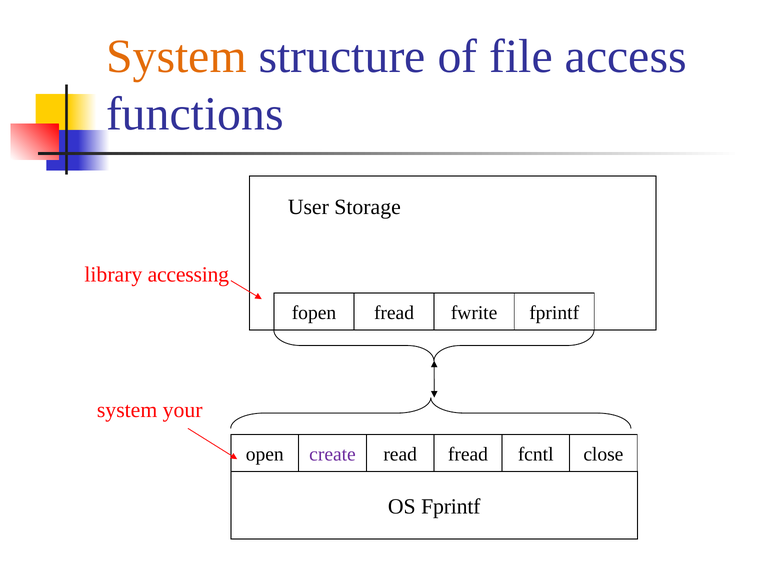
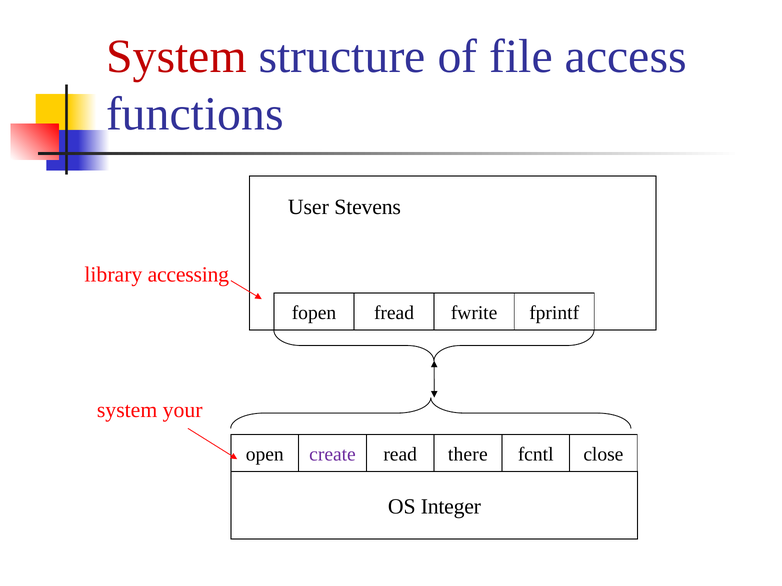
System colour: orange -> red (176, 57)
Storage: Storage -> Stevens (368, 207)
read fread: fread -> there (468, 455)
OS Fprintf: Fprintf -> Integer (451, 507)
